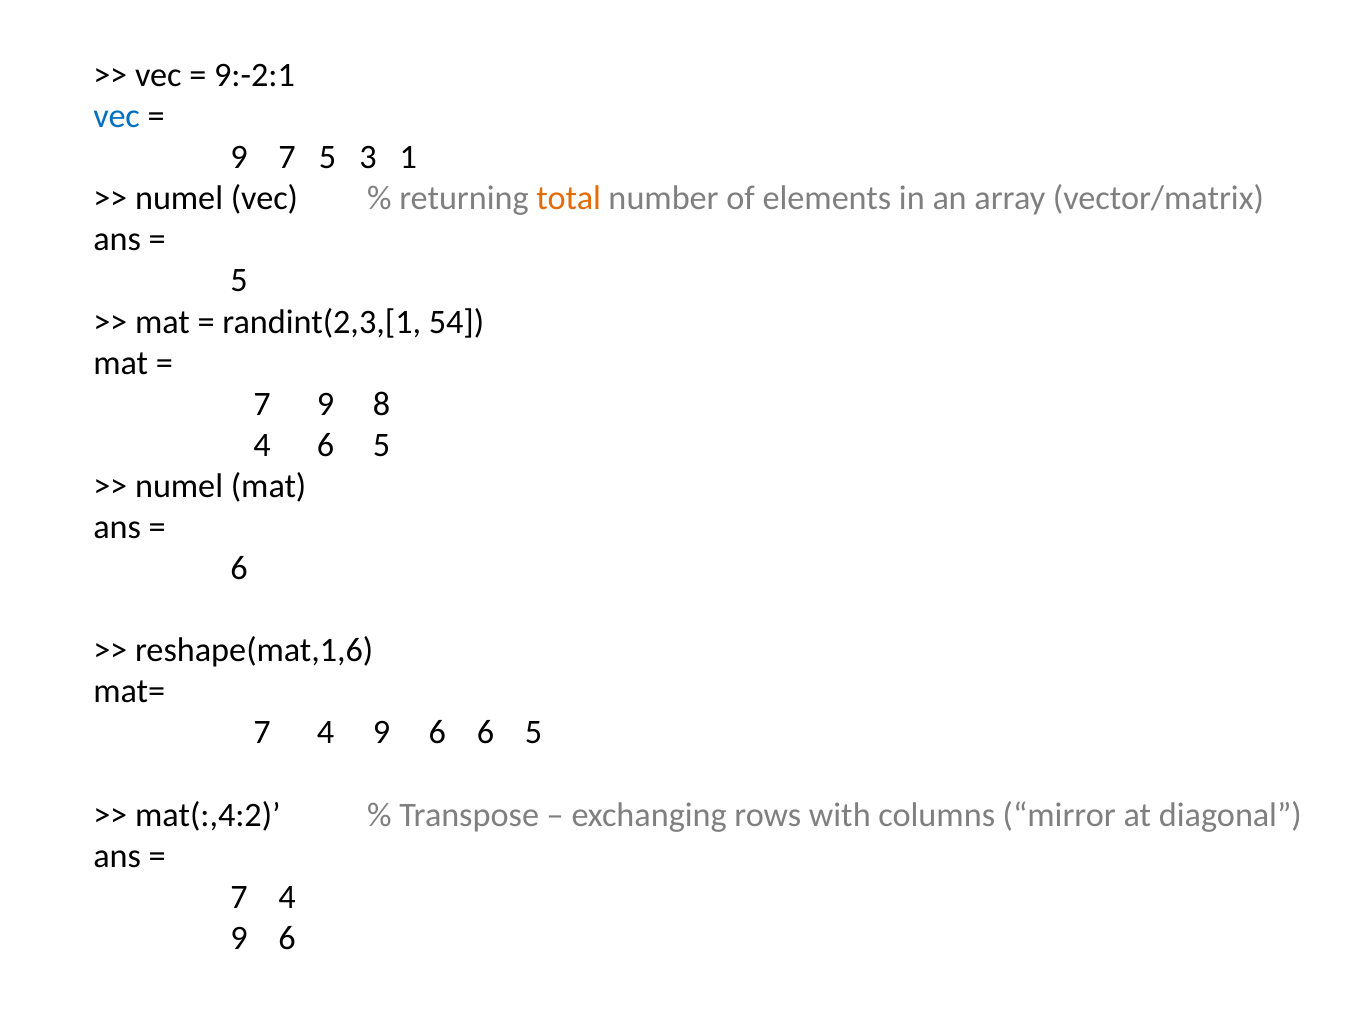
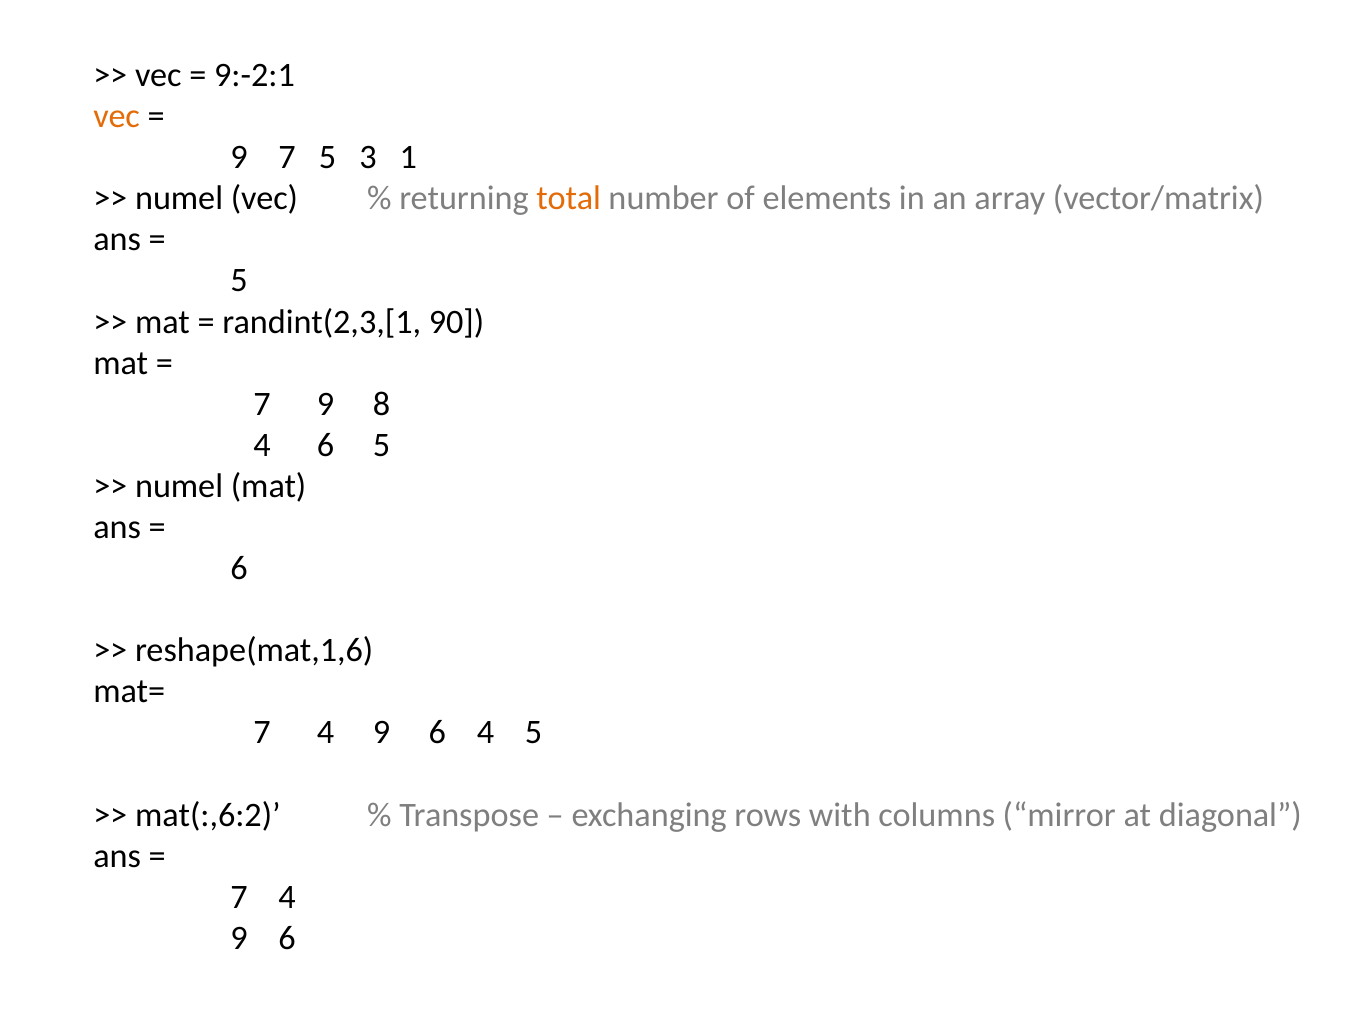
vec colour: blue -> orange (117, 116)
54: 54 -> 90 (456, 322)
6 6: 6 -> 4 (486, 732)
mat(:,4:2: mat(:,4:2 -> mat(:,6:2 (208, 815)
